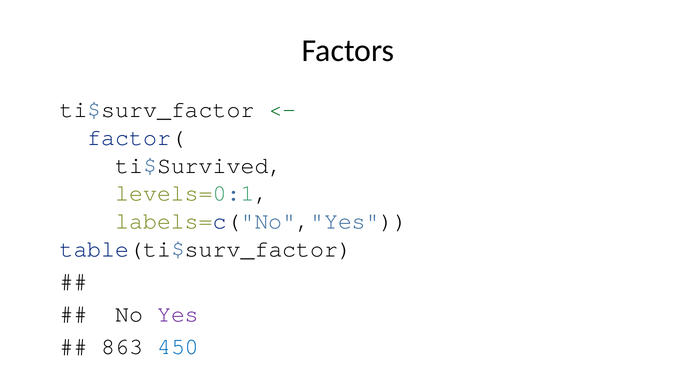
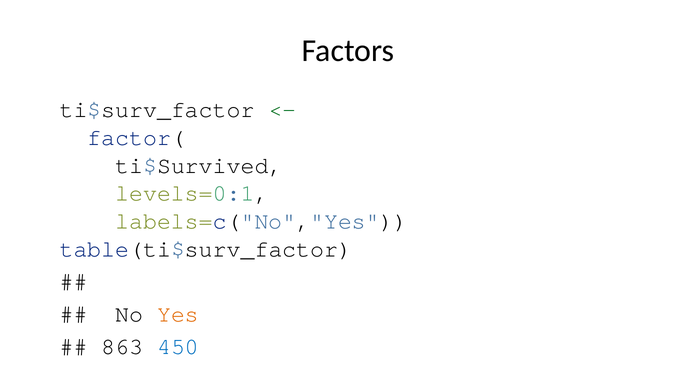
Yes colour: purple -> orange (178, 314)
